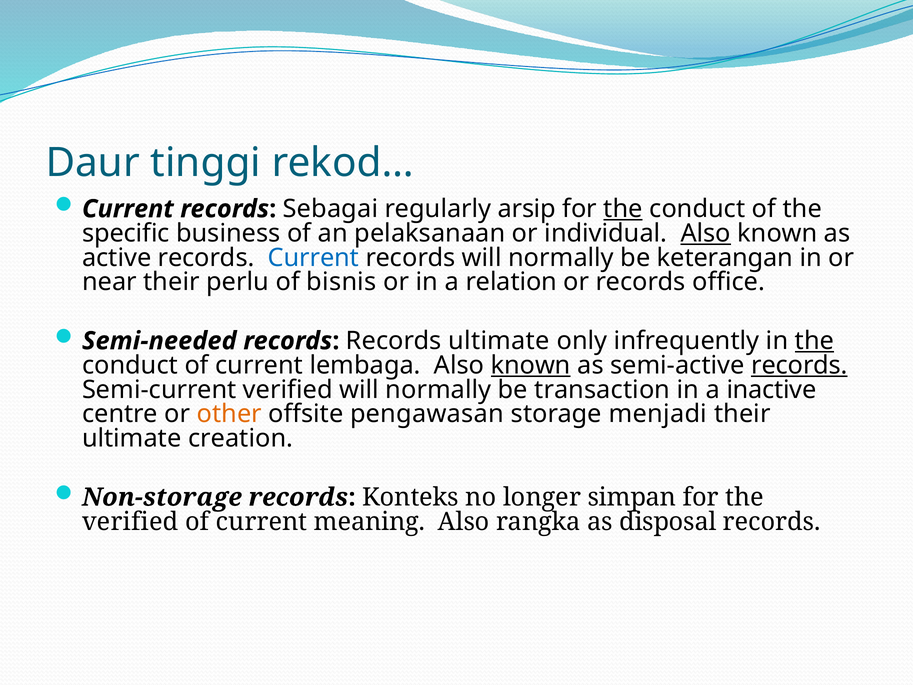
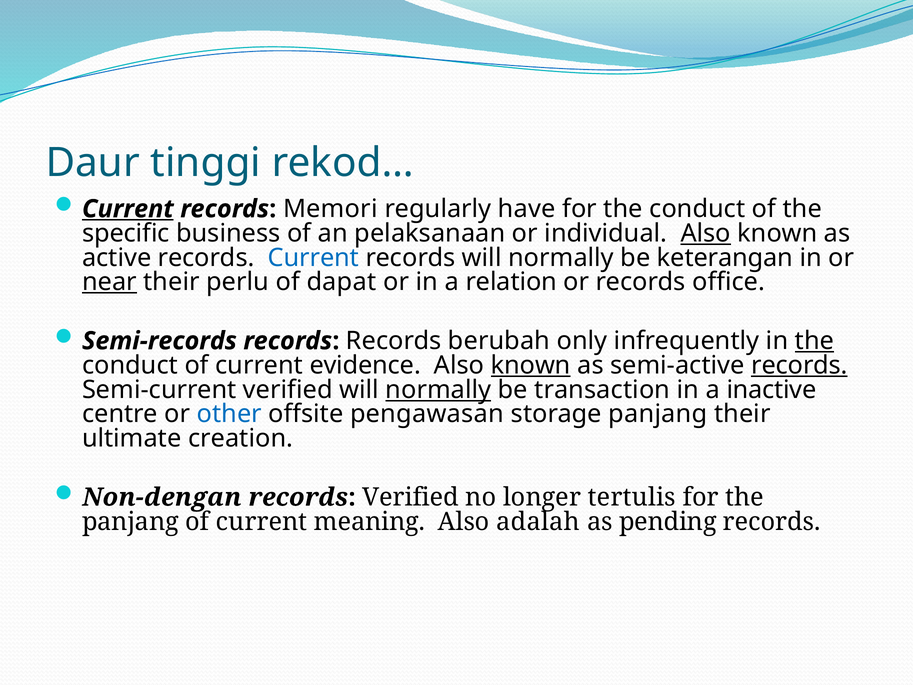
Current underline: none -> present (128, 209)
Sebagai: Sebagai -> Memori (330, 209)
arsip: arsip -> have (527, 209)
the underline: present -> none (623, 209)
near underline: none -> present (109, 282)
bisnis: bisnis -> dapat (341, 282)
Semi-needed: Semi-needed -> Semi-records (159, 341)
Records ultimate: ultimate -> berubah (499, 341)
lembaga: lembaga -> evidence (365, 365)
normally underline: none -> present (438, 390)
other colour: orange -> blue (229, 414)
storage menjadi: menjadi -> panjang (658, 414)
Non-storage: Non-storage -> Non-dengan (162, 497)
records Konteks: Konteks -> Verified (411, 497)
simpan: simpan -> tertulis (632, 497)
verified: verified -> panjang (130, 521)
rangka: rangka -> adalah (538, 521)
disposal: disposal -> pending (668, 521)
